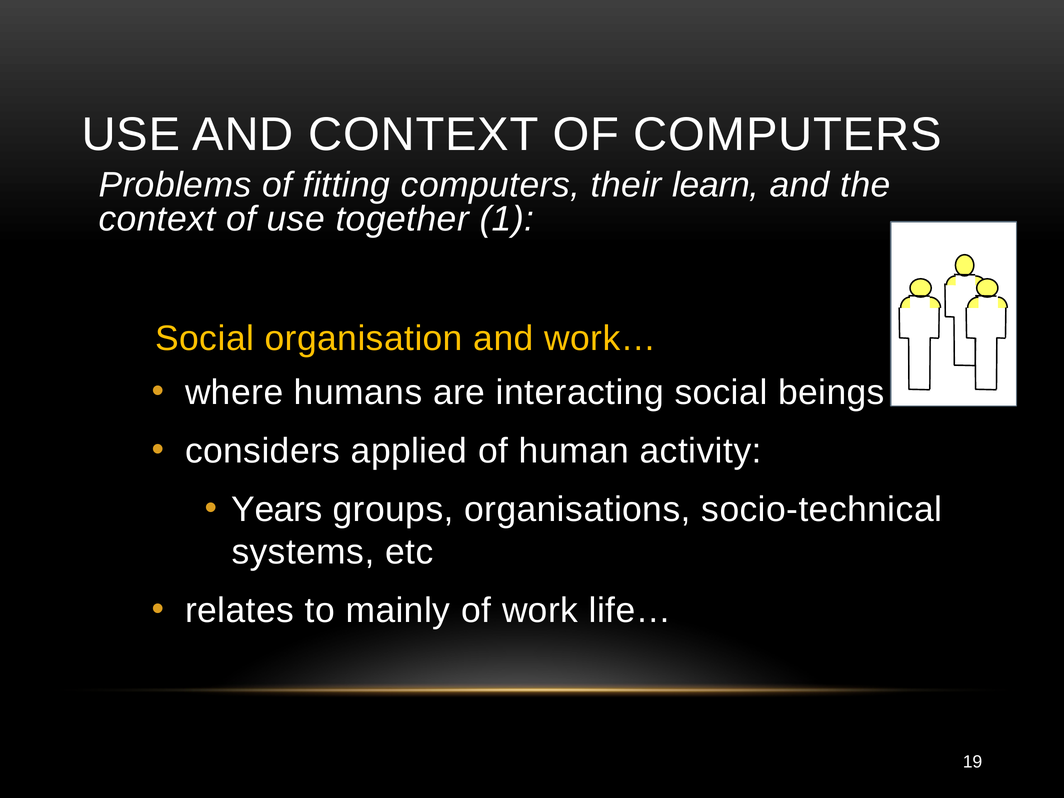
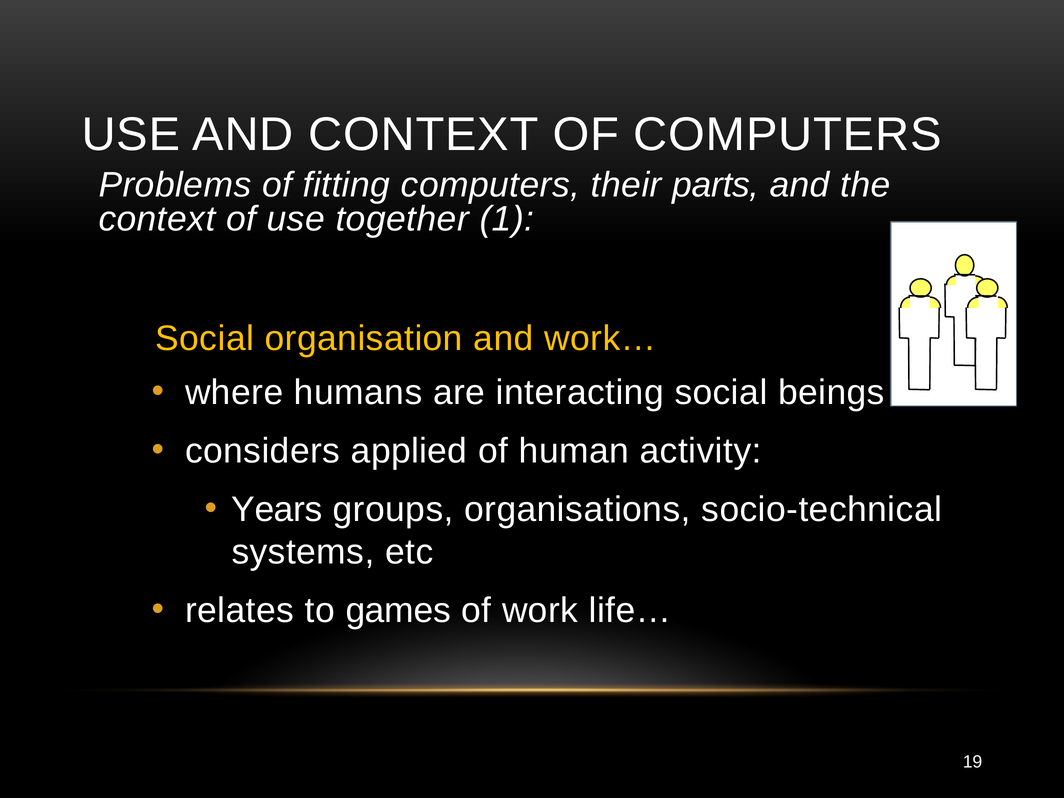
learn: learn -> parts (716, 185)
mainly: mainly -> games (398, 610)
